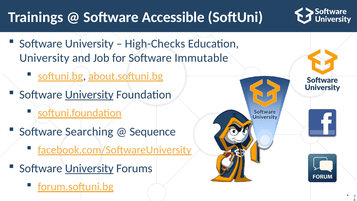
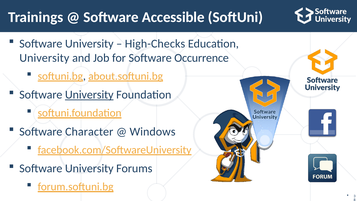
Immutable: Immutable -> Occurrence (202, 58)
Searching: Searching -> Character (89, 132)
Sequence: Sequence -> Windows (153, 132)
University underline: present -> none (89, 168)
